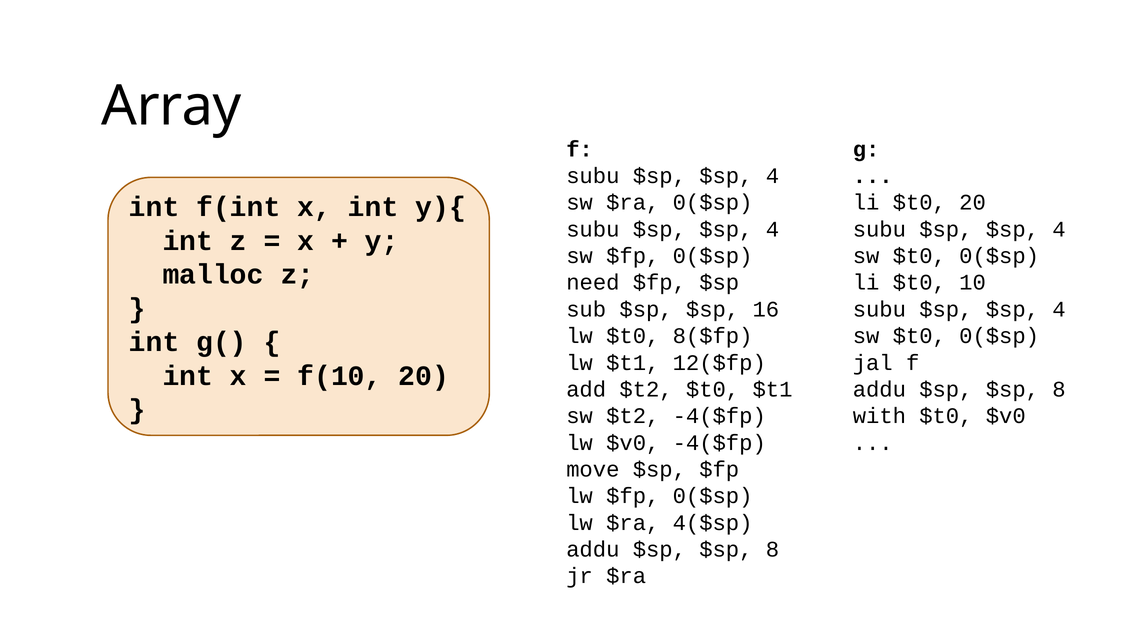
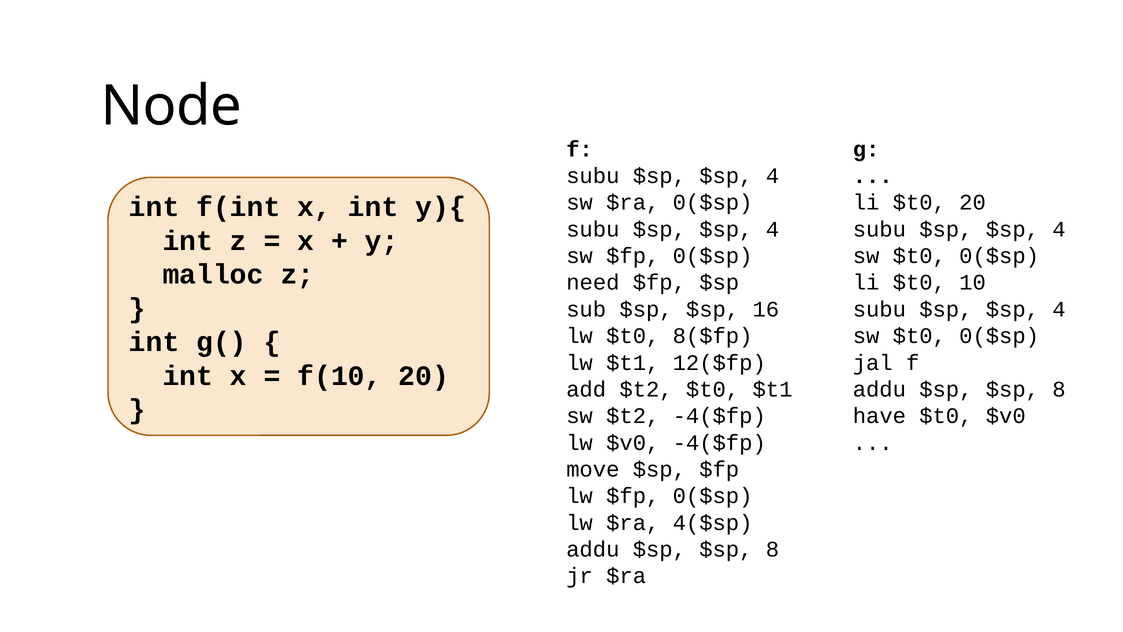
Array: Array -> Node (171, 106)
with: with -> have (879, 416)
